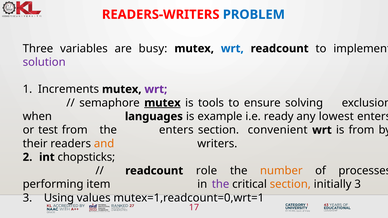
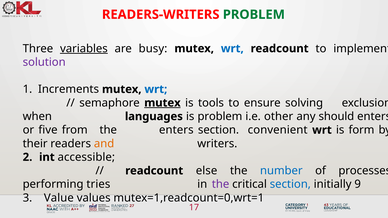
PROBLEM colour: blue -> green (254, 15)
variables underline: none -> present (84, 49)
wrt colour: purple -> blue (156, 89)
is example: example -> problem (220, 117)
ready: ready -> other (279, 117)
lowest: lowest -> should (336, 117)
test: test -> five (48, 130)
is from: from -> form (361, 130)
chopsticks: chopsticks -> accessible (86, 157)
role: role -> else (207, 171)
number colour: orange -> blue (281, 171)
item: item -> tries (98, 184)
section colour: orange -> blue (290, 184)
initially 3: 3 -> 9 (358, 184)
Using: Using -> Value (59, 198)
